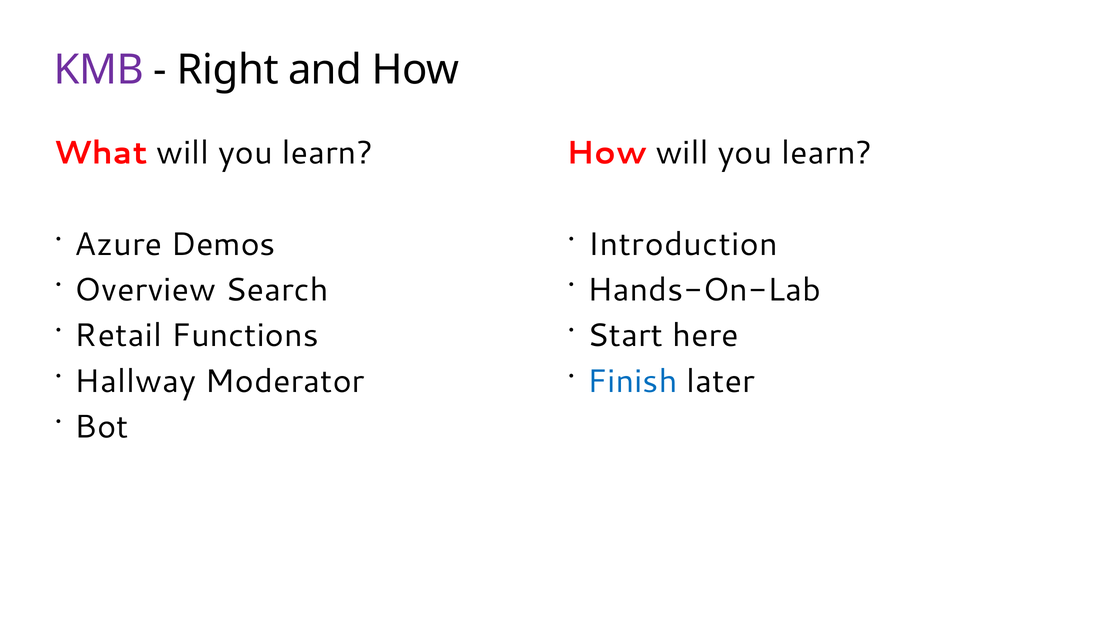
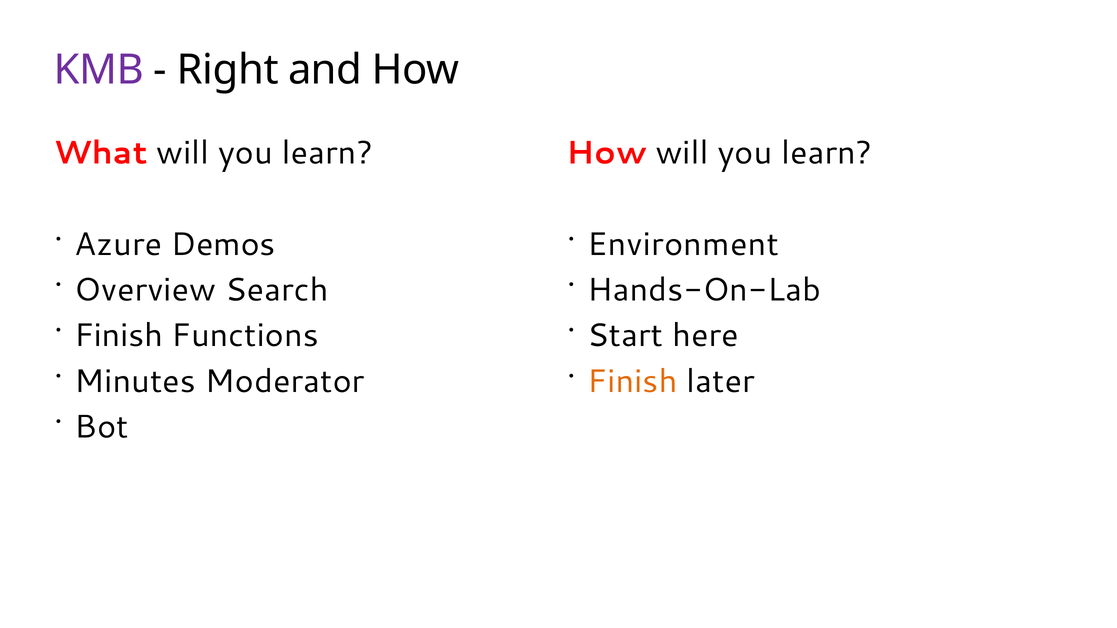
Introduction: Introduction -> Environment (683, 245)
Retail: Retail -> Finish (119, 336)
Hallway: Hallway -> Minutes (135, 382)
Finish colour: blue -> orange (632, 382)
